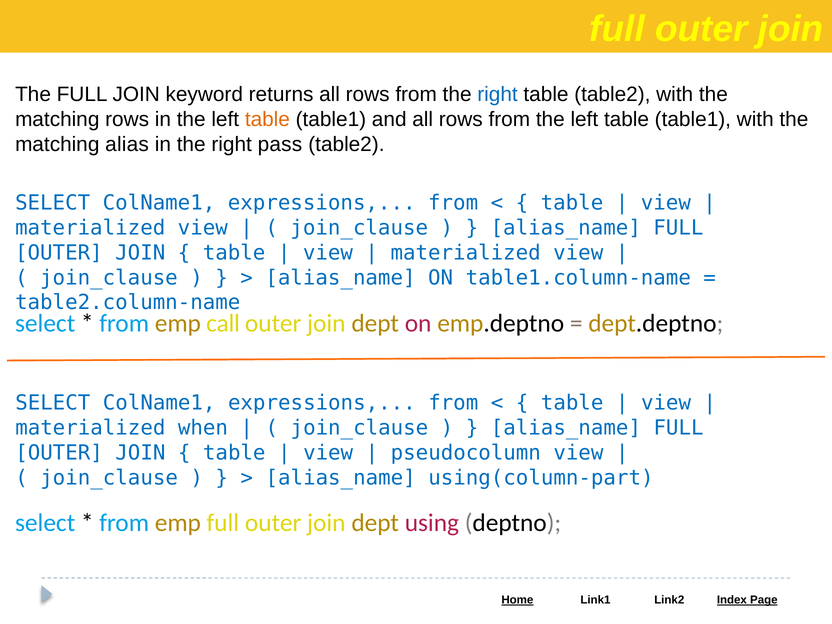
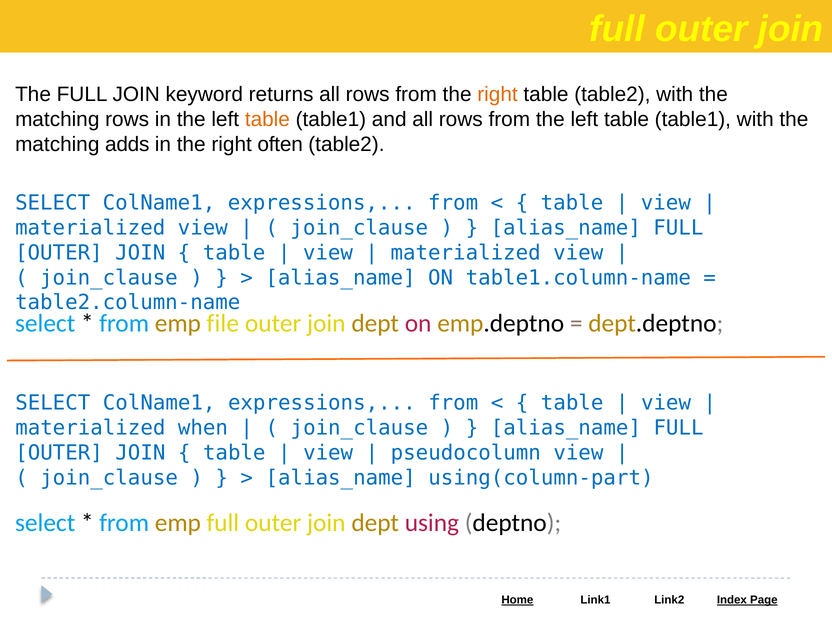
right colour: blue -> orange (498, 94)
alias: alias -> adds (127, 144)
pass: pass -> often (280, 144)
call: call -> file (223, 323)
